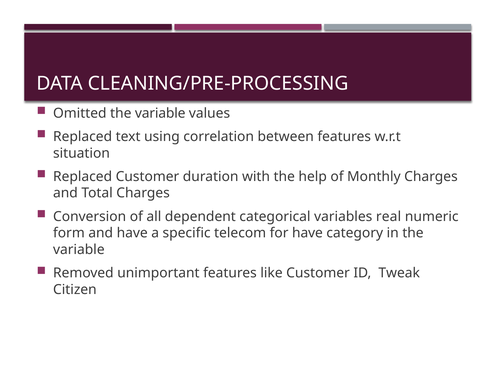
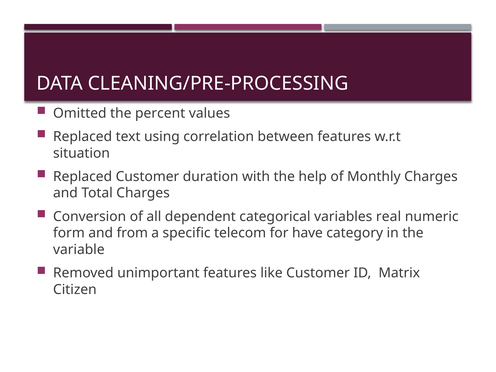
Omitted the variable: variable -> percent (160, 113)
and have: have -> from (132, 233)
Tweak: Tweak -> Matrix (399, 273)
